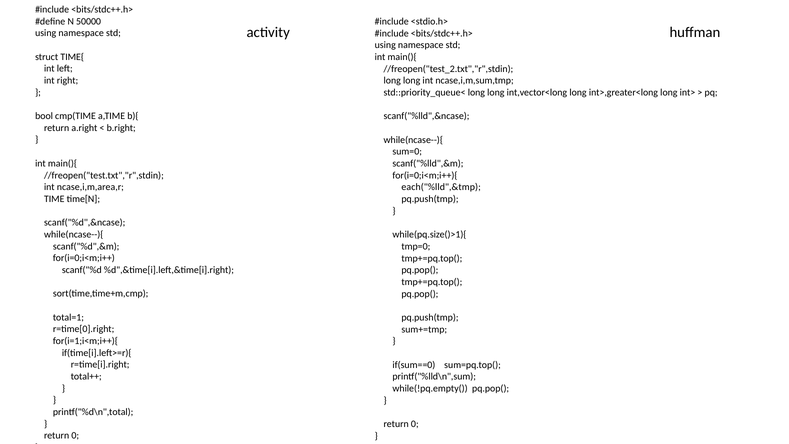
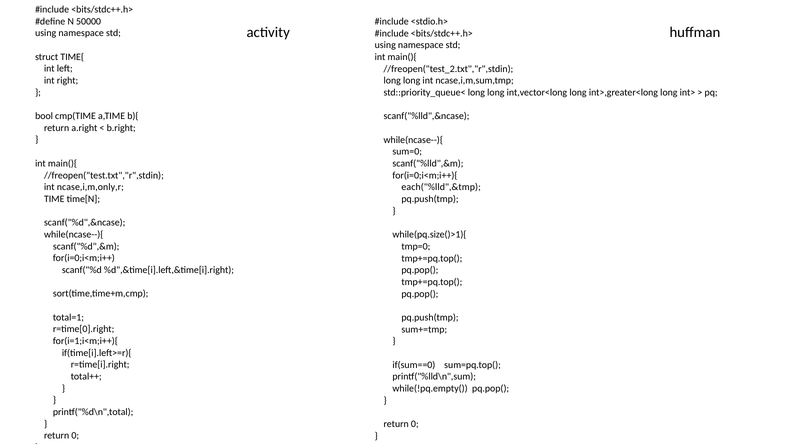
ncase,i,m,area,r: ncase,i,m,area,r -> ncase,i,m,only,r (90, 187)
